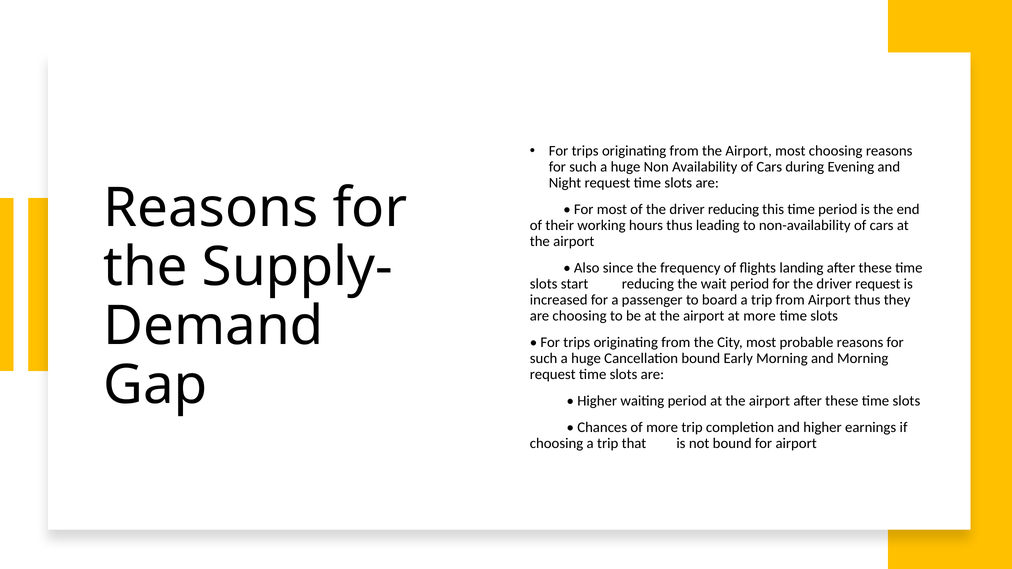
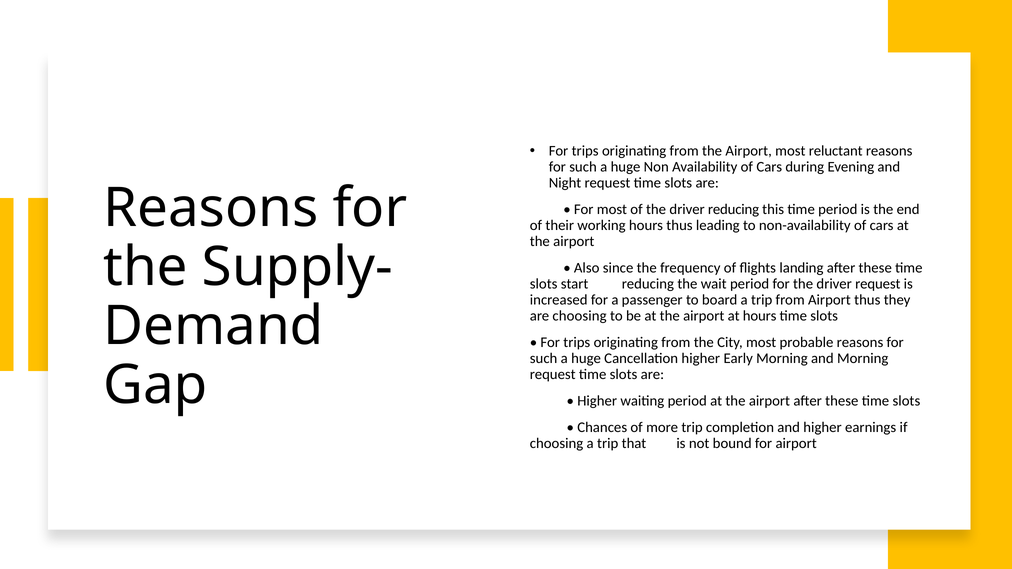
most choosing: choosing -> reluctant (836, 151)
at more: more -> hours (760, 316)
Cancellation bound: bound -> higher (701, 358)
